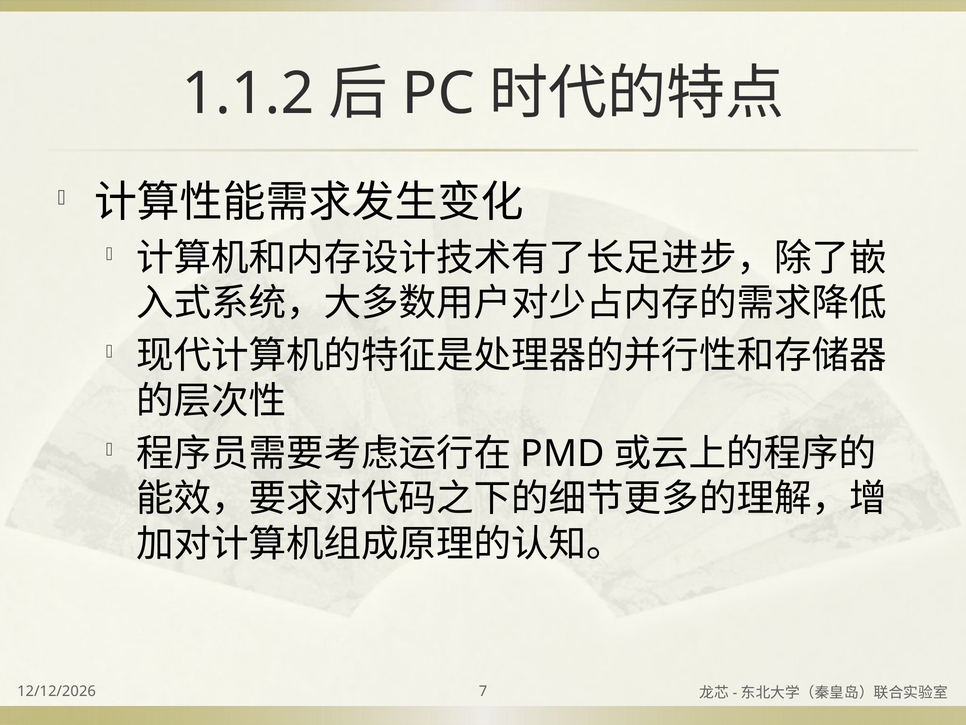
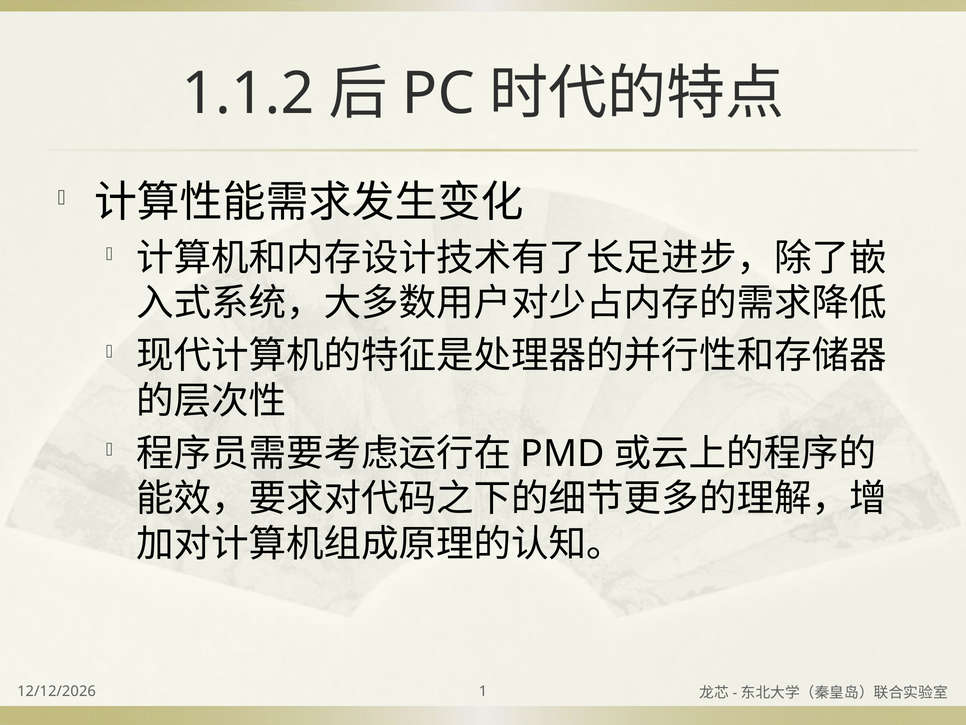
7: 7 -> 1 (483, 691)
